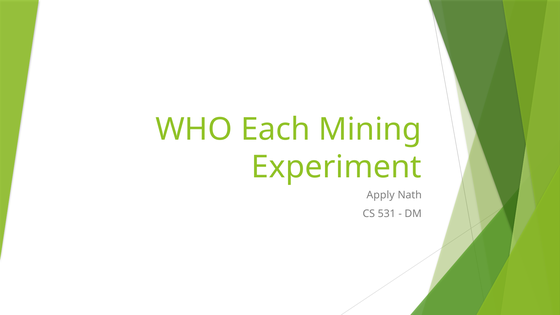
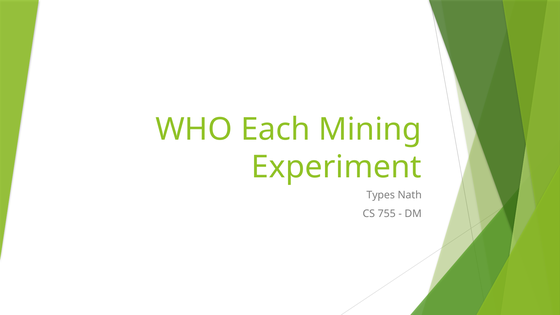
Apply: Apply -> Types (381, 195)
531: 531 -> 755 (387, 214)
